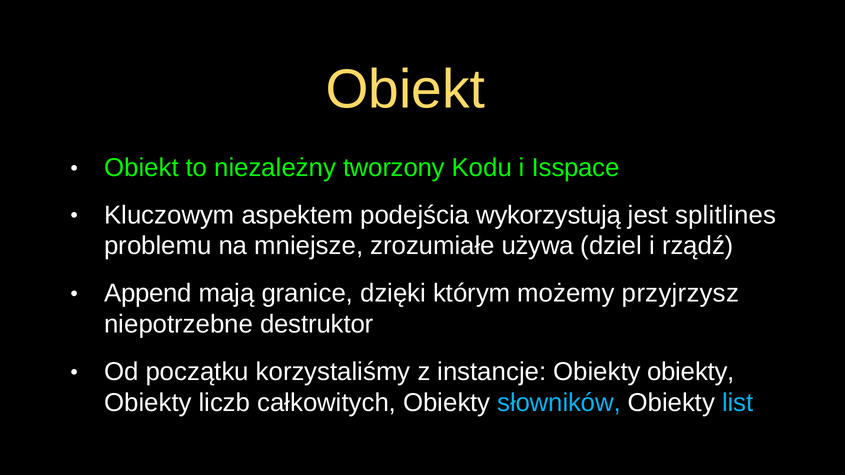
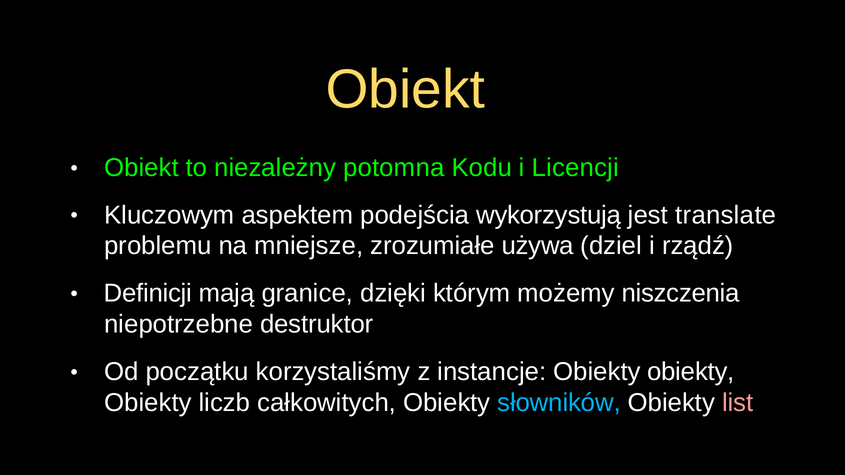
tworzony: tworzony -> potomna (394, 168)
Isspace: Isspace -> Licencji (576, 168)
splitlines: splitlines -> translate (726, 215)
Append: Append -> Definicji (148, 294)
przyjrzysz: przyjrzysz -> niszczenia (681, 294)
list colour: light blue -> pink (738, 403)
